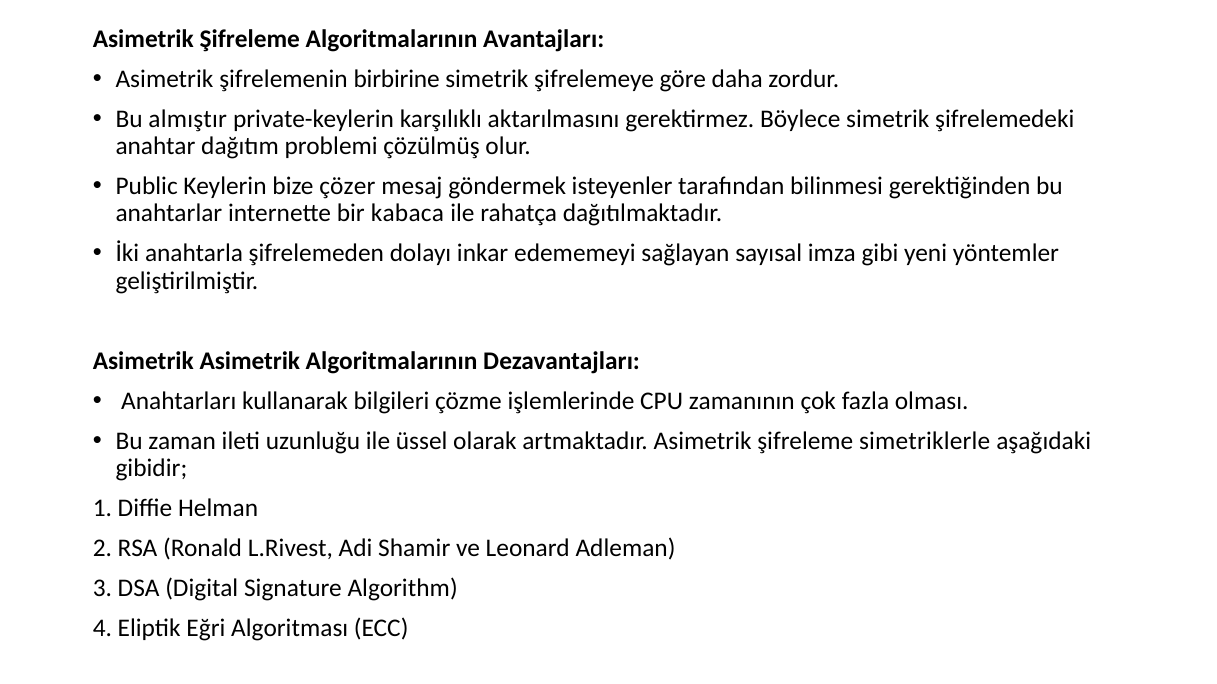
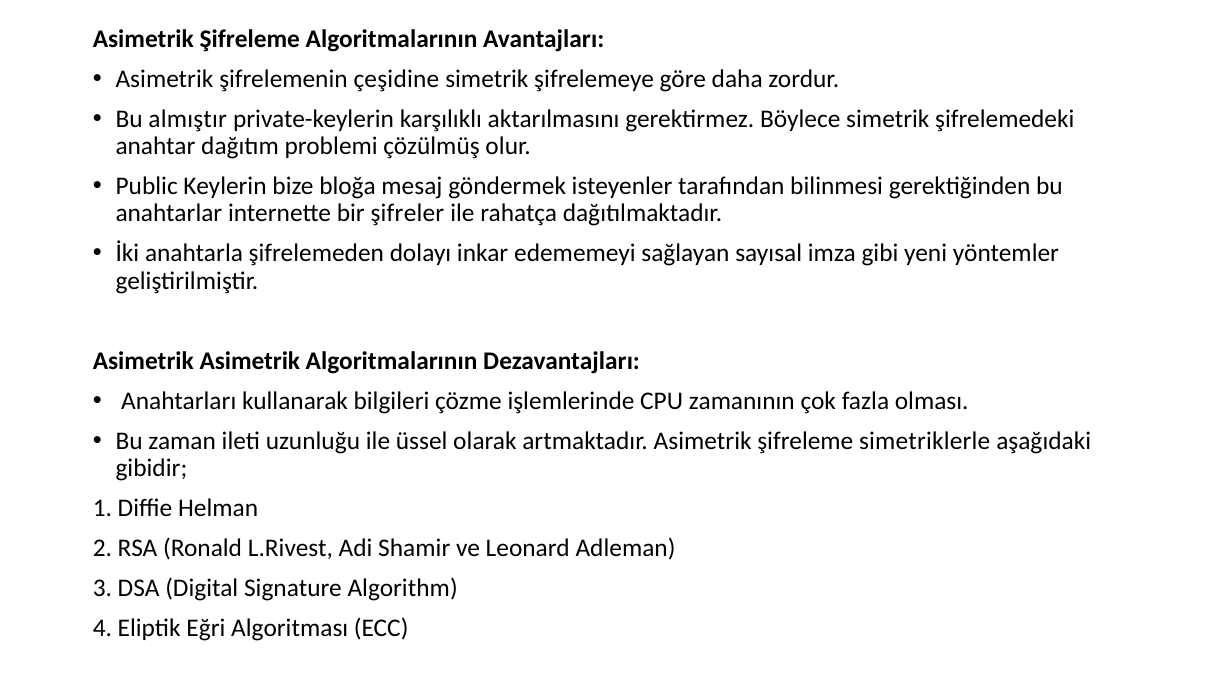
birbirine: birbirine -> çeşidine (396, 79)
çözer: çözer -> bloğa (348, 186)
kabaca: kabaca -> şifreler (407, 214)
